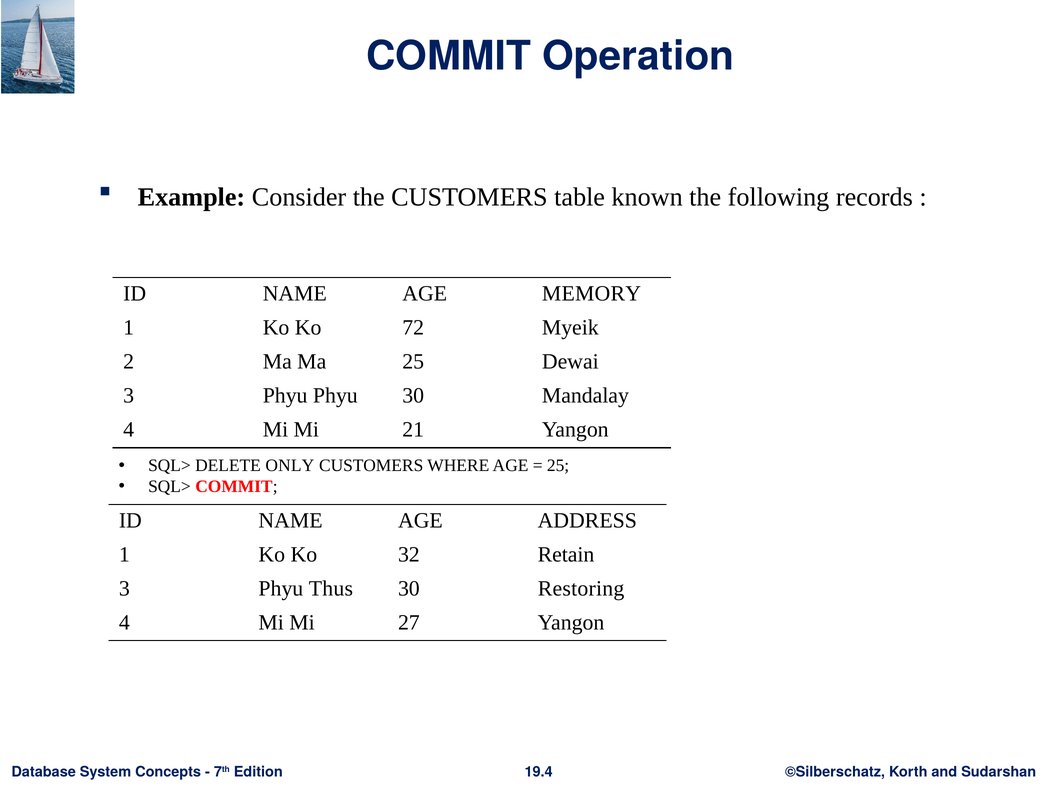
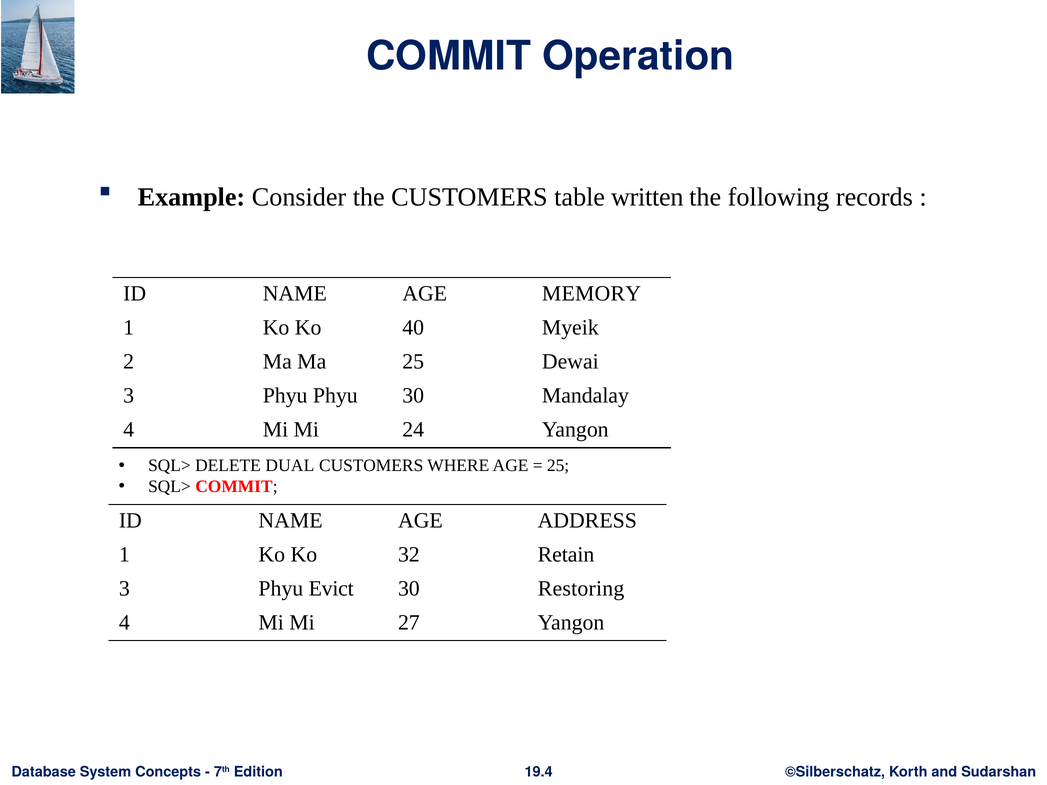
known: known -> written (647, 197)
72: 72 -> 40 (413, 328)
21: 21 -> 24 (413, 430)
ONLY: ONLY -> DUAL (290, 466)
Thus: Thus -> Evict (331, 589)
